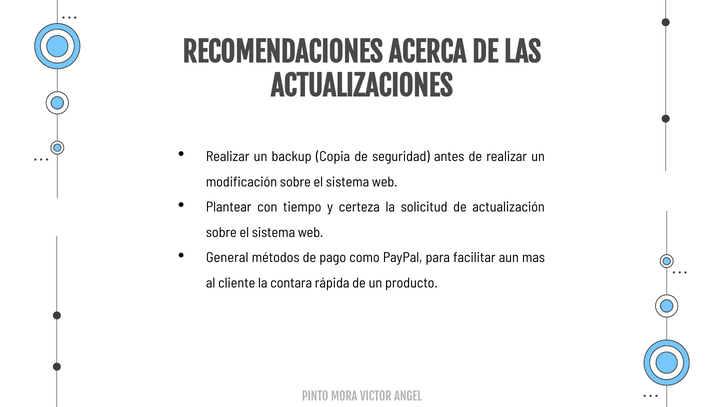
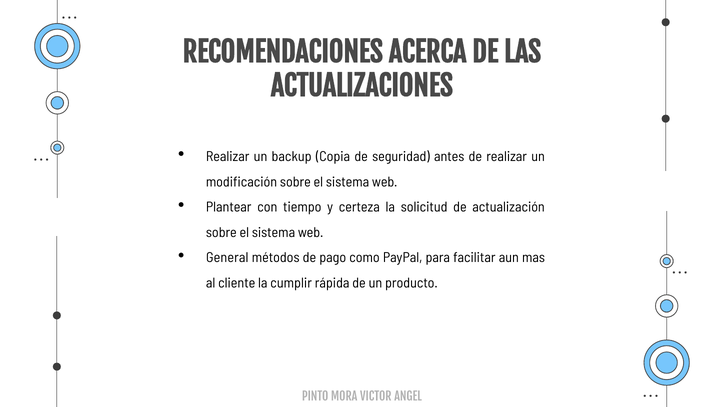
contara: contara -> cumplir (291, 283)
